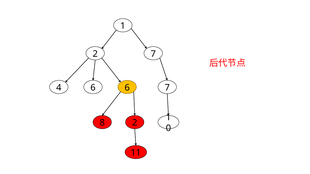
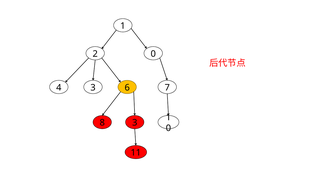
2 7: 7 -> 0 (153, 54)
4 6: 6 -> 3 (93, 88)
8 2: 2 -> 3 (135, 123)
